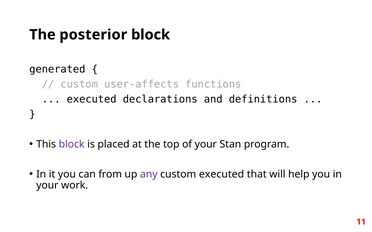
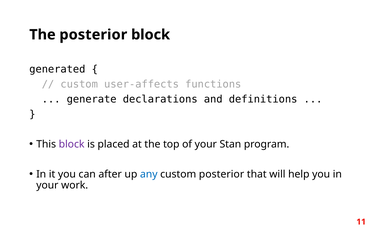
executed: executed -> generate (92, 99)
from: from -> after (110, 175)
any colour: purple -> blue (149, 175)
custom executed: executed -> posterior (222, 175)
